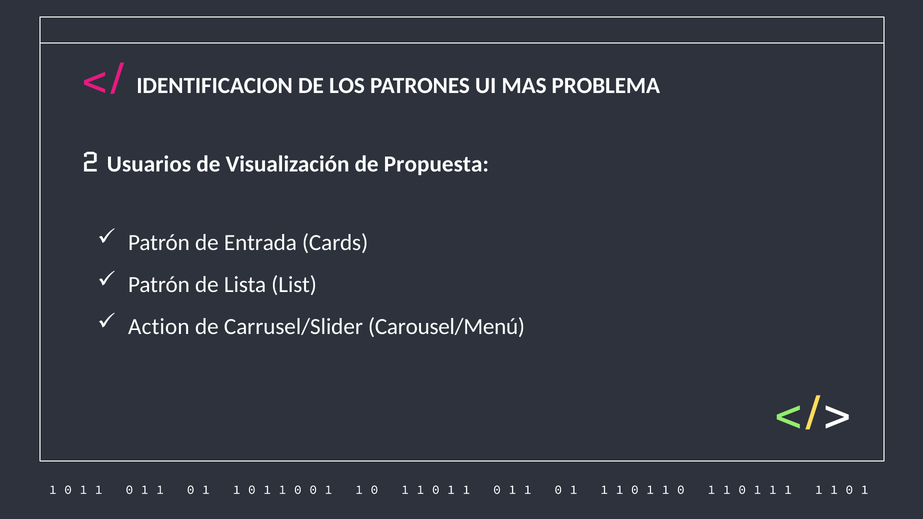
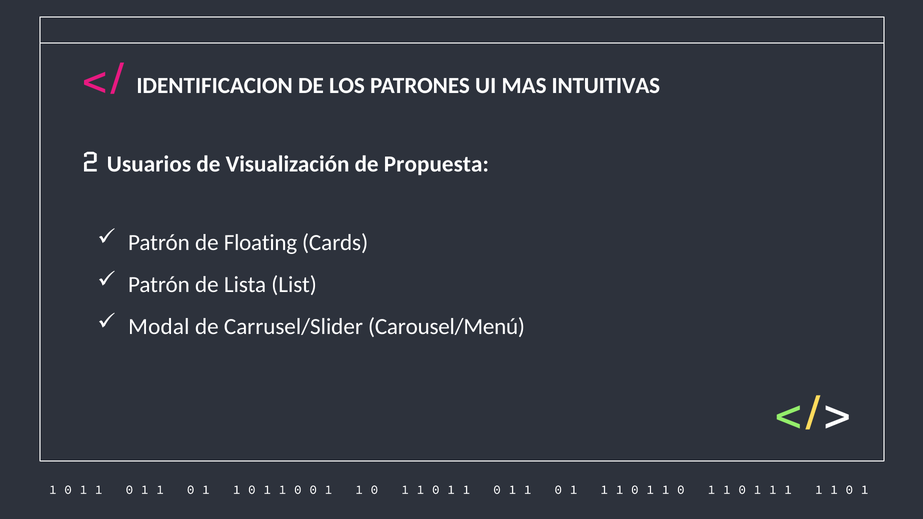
PROBLEMA: PROBLEMA -> INTUITIVAS (606, 86)
Entrada: Entrada -> Floating (260, 243)
Action: Action -> Modal (159, 327)
